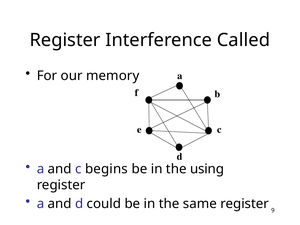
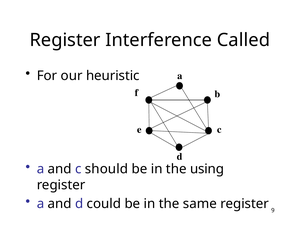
memory: memory -> heuristic (113, 76)
begins: begins -> should (106, 169)
